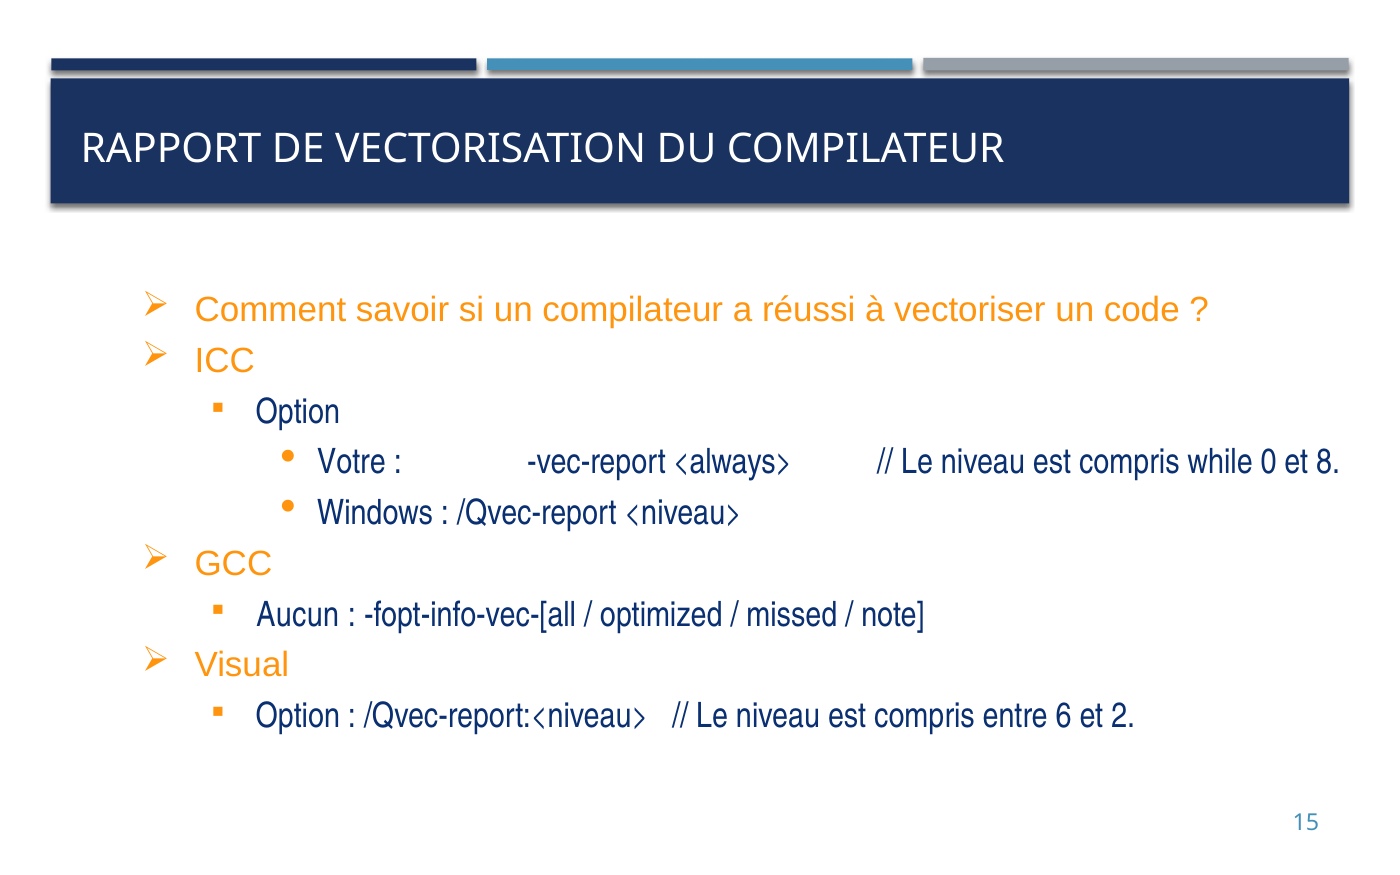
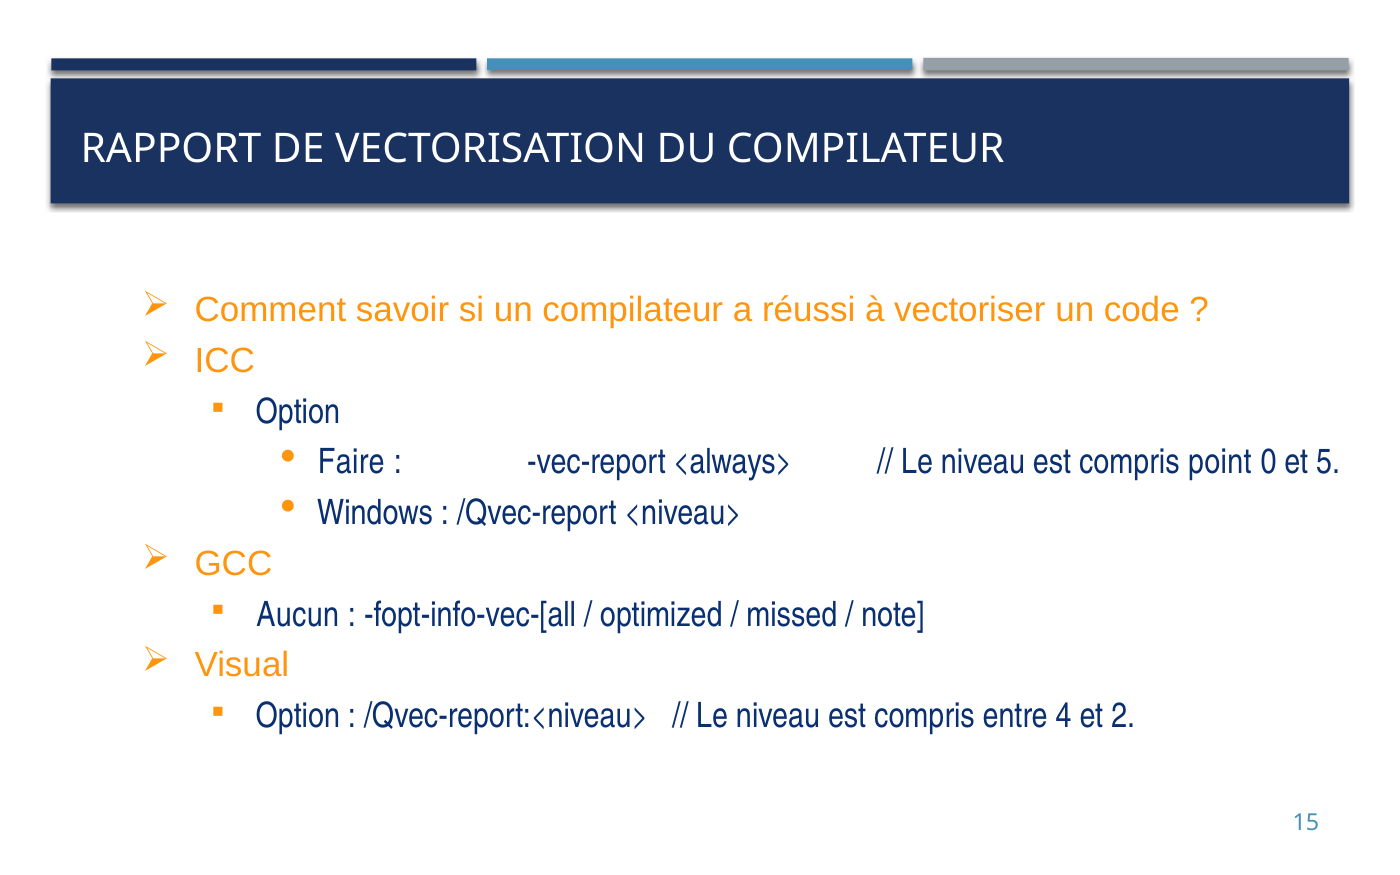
Votre: Votre -> Faire (351, 462)
while: while -> point (1220, 462)
8: 8 -> 5 (1328, 462)
6: 6 -> 4 (1064, 716)
